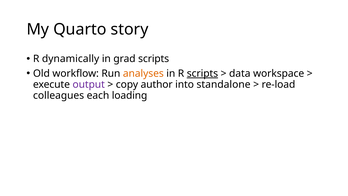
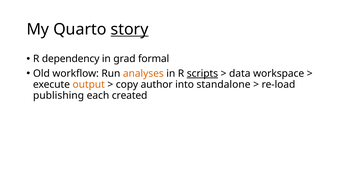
story underline: none -> present (130, 29)
dynamically: dynamically -> dependency (71, 59)
grad scripts: scripts -> formal (154, 59)
output colour: purple -> orange (89, 84)
colleagues: colleagues -> publishing (59, 95)
loading: loading -> created (130, 95)
